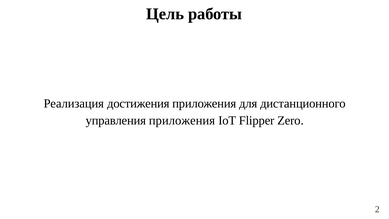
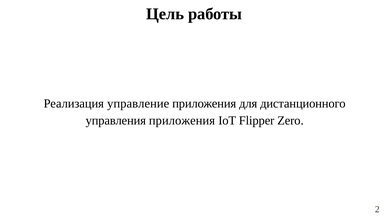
достижения: достижения -> управление (138, 103)
